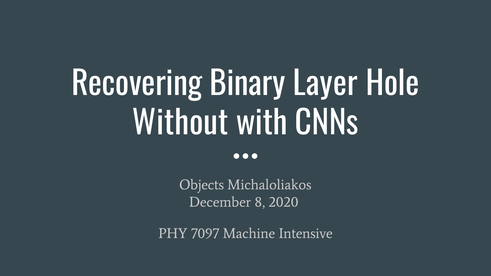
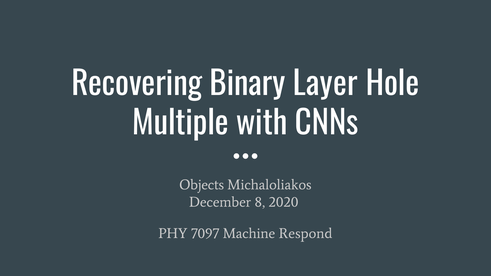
Without: Without -> Multiple (180, 124)
Intensive: Intensive -> Respond (306, 234)
